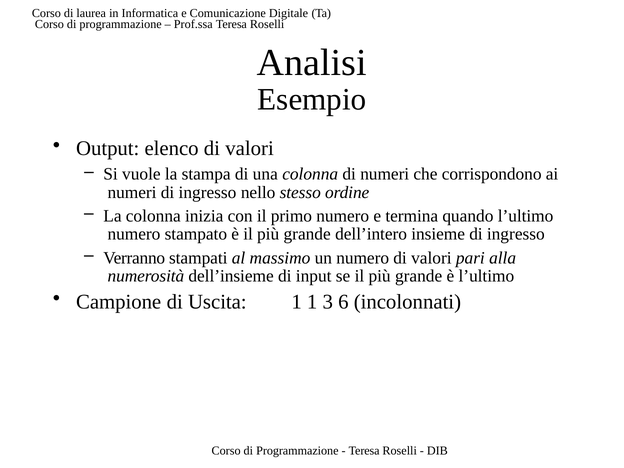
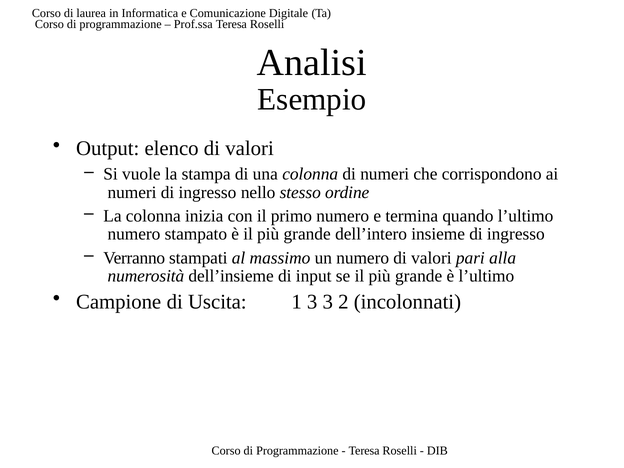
1 1: 1 -> 3 (312, 302)
6: 6 -> 2 (343, 302)
